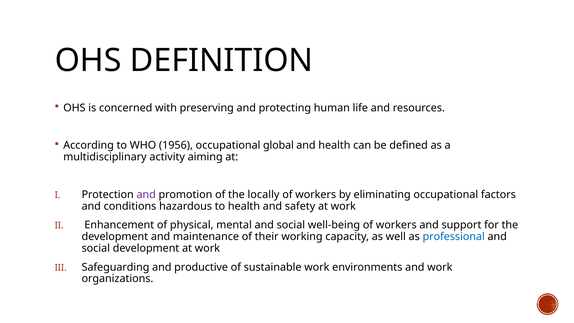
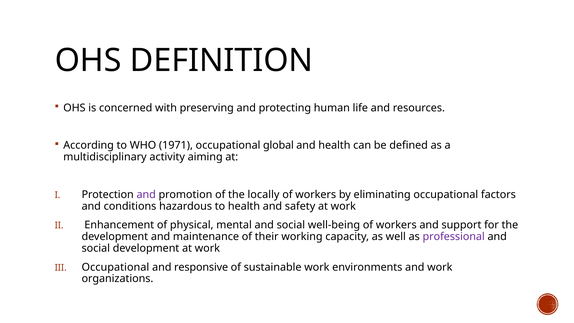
1956: 1956 -> 1971 (176, 145)
professional colour: blue -> purple (454, 237)
Safeguarding: Safeguarding -> Occupational (115, 267)
productive: productive -> responsive (201, 267)
